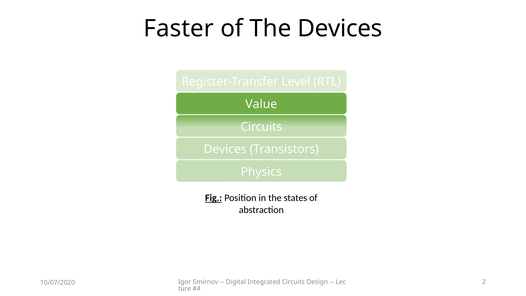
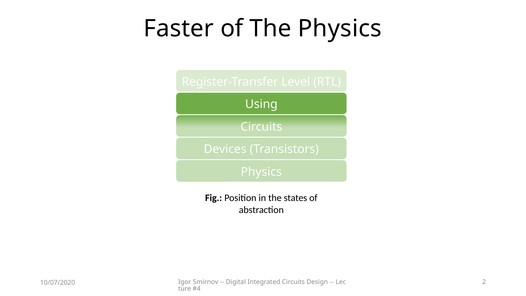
The Devices: Devices -> Physics (340, 28)
Value: Value -> Using (261, 104)
Fig underline: present -> none (214, 198)
